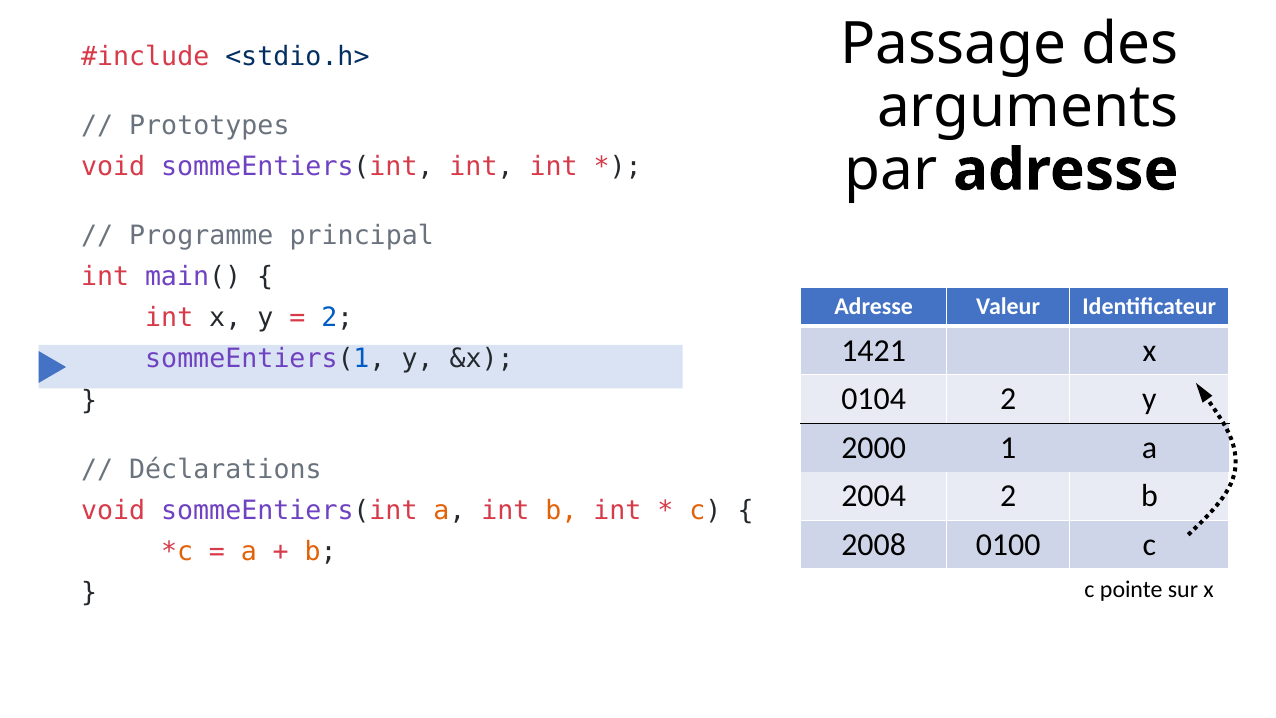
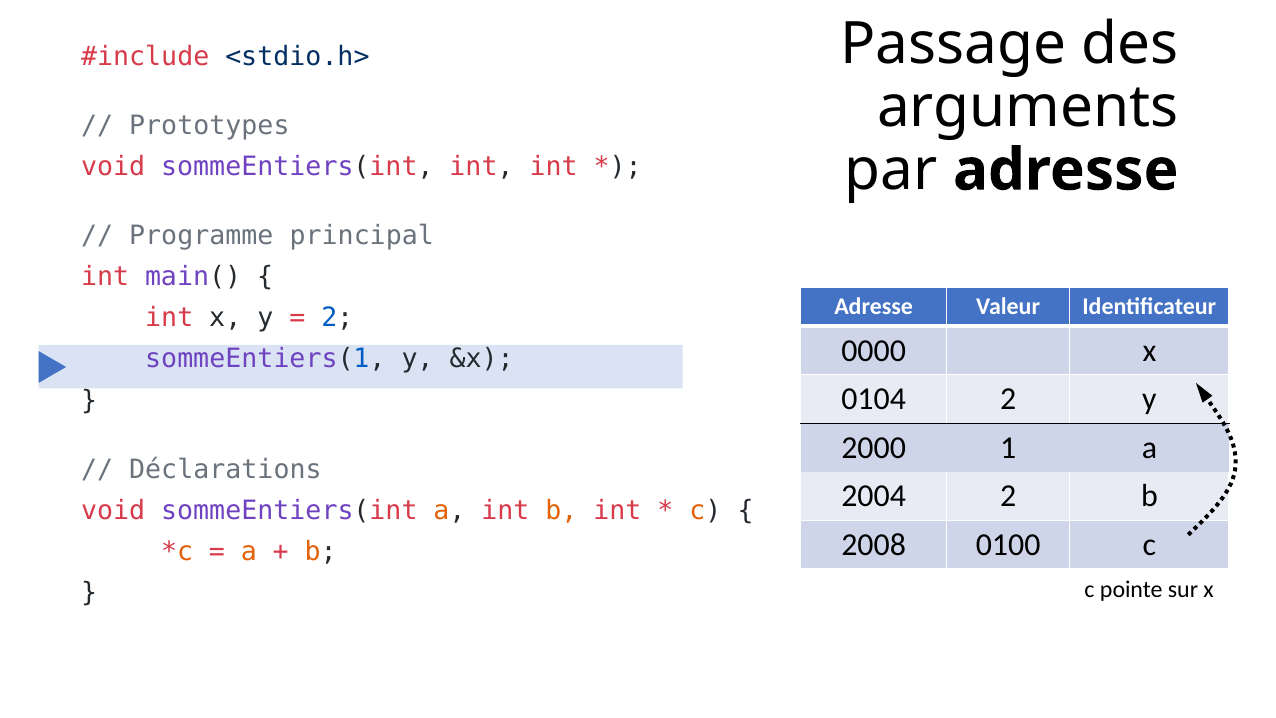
1421: 1421 -> 0000 (874, 350)
